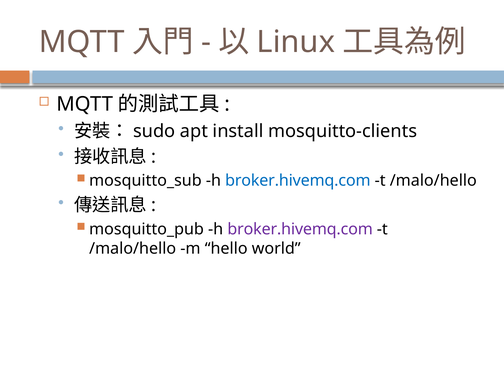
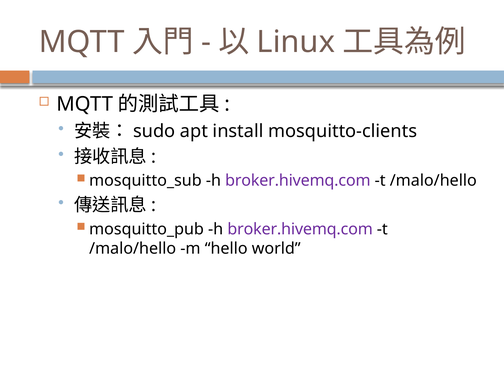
broker.hivemq.com colour: blue -> purple (298, 181)
